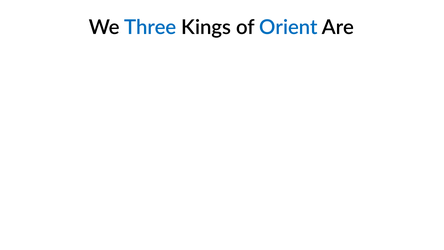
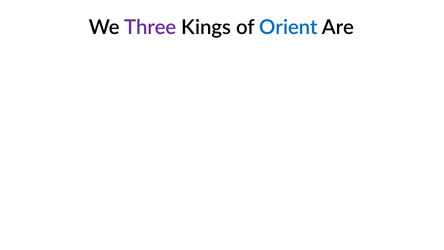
Three colour: blue -> purple (150, 27)
